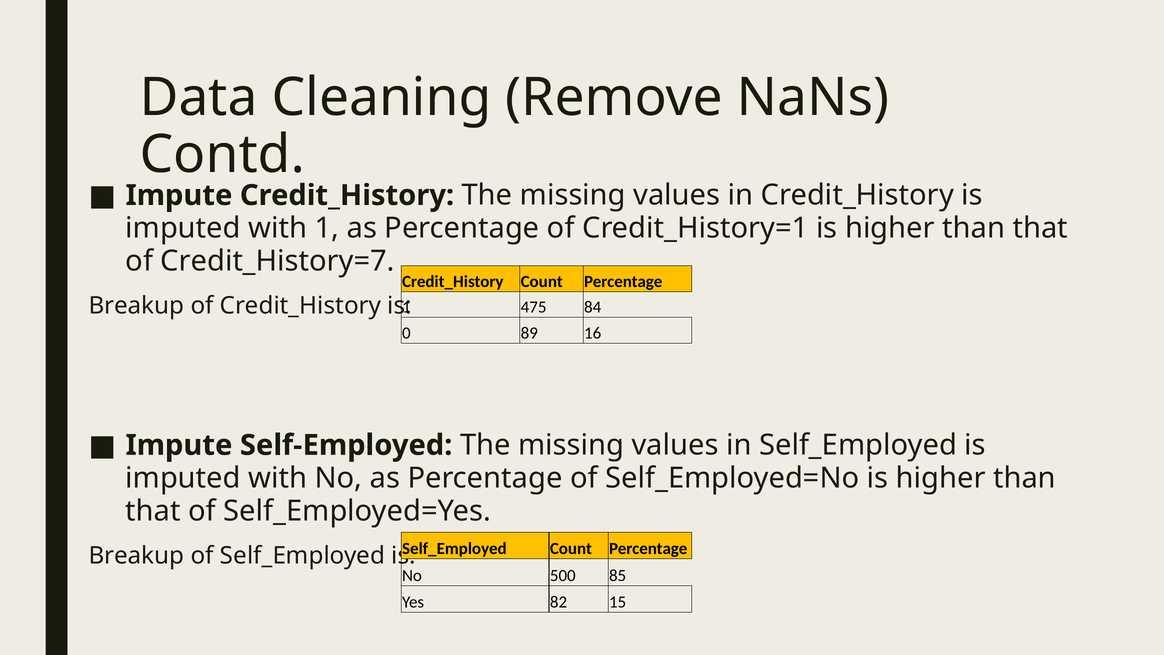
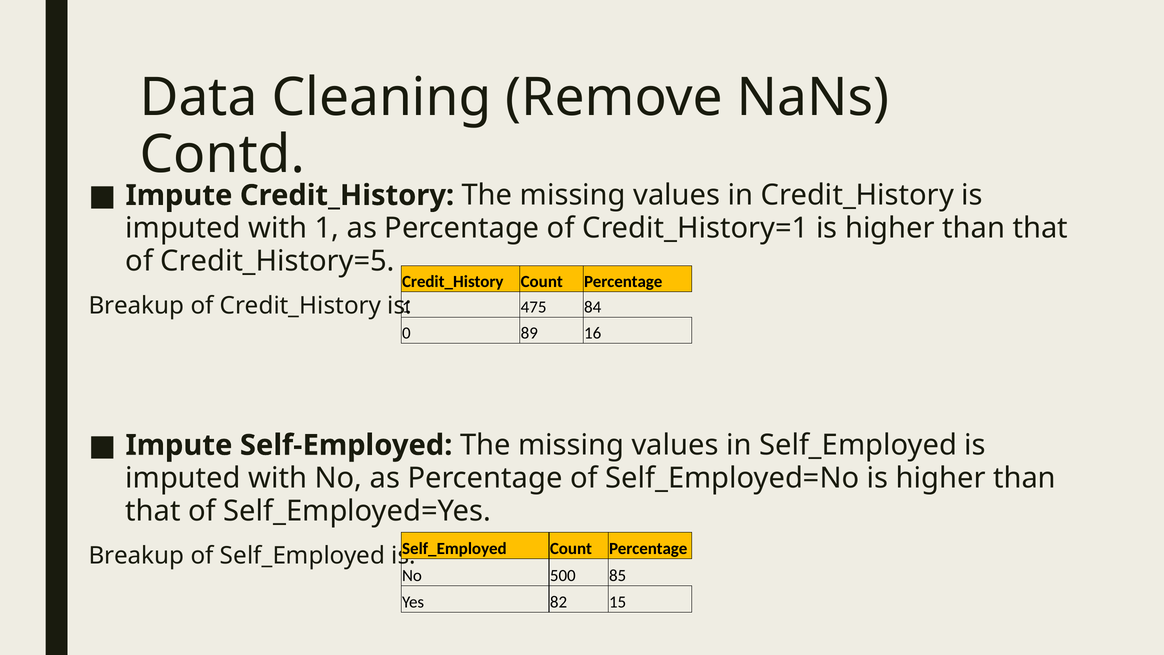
Credit_History=7: Credit_History=7 -> Credit_History=5 (278, 261)
